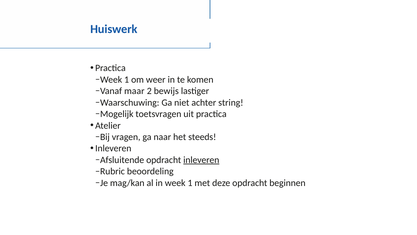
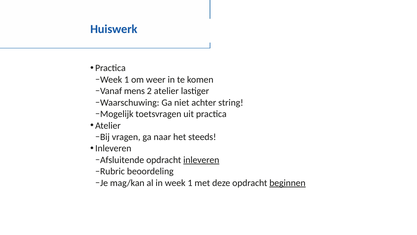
maar: maar -> mens (134, 91)
2 bewijs: bewijs -> atelier (166, 91)
beginnen underline: none -> present (287, 183)
